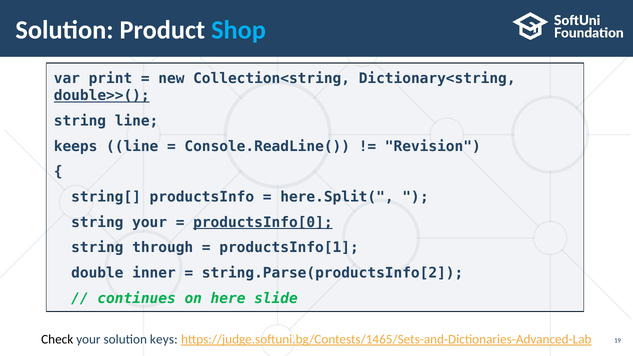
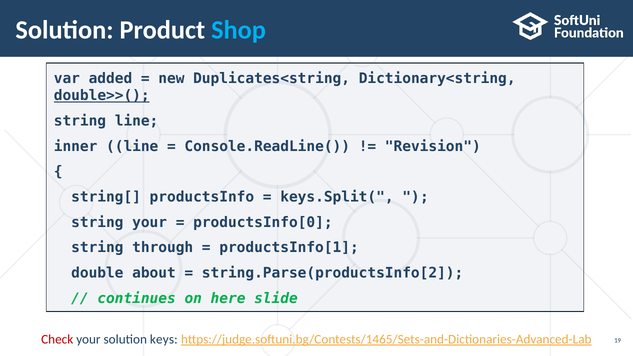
print: print -> added (110, 78)
Collection<string: Collection<string -> Duplicates<string (272, 78)
keeps: keeps -> inner (76, 146)
here.Split(: here.Split( -> keys.Split( (337, 197)
productsInfo[0 underline: present -> none (263, 222)
inner: inner -> about (154, 273)
Check colour: black -> red (57, 339)
